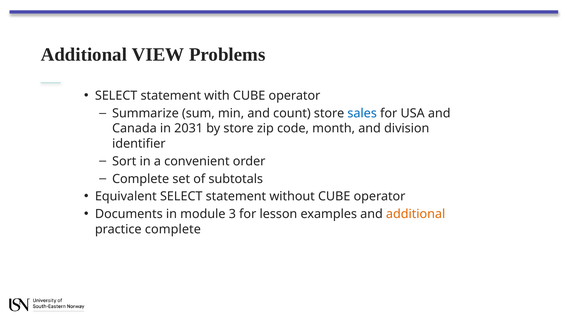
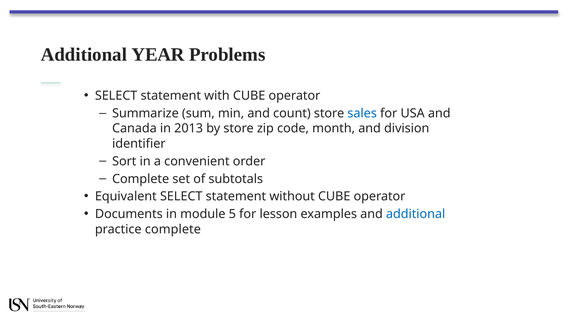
VIEW: VIEW -> YEAR (158, 55)
2031: 2031 -> 2013 (189, 129)
3: 3 -> 5 (232, 214)
additional colour: orange -> blue (416, 214)
